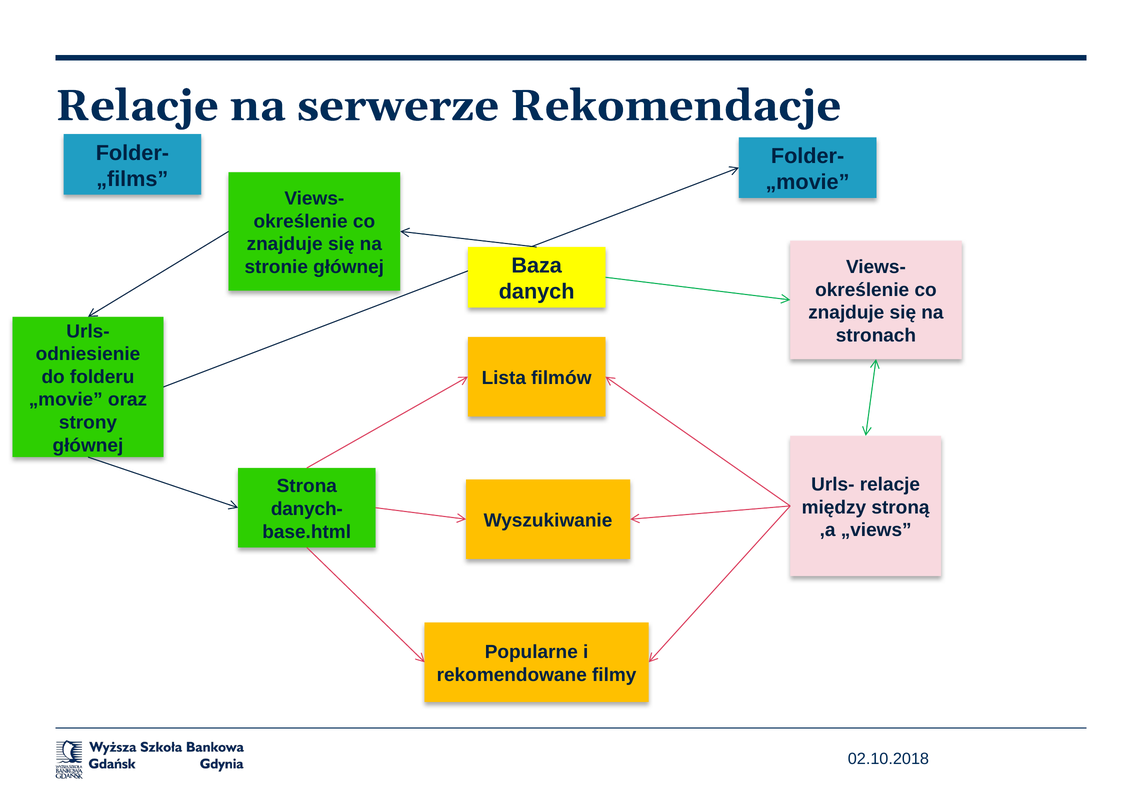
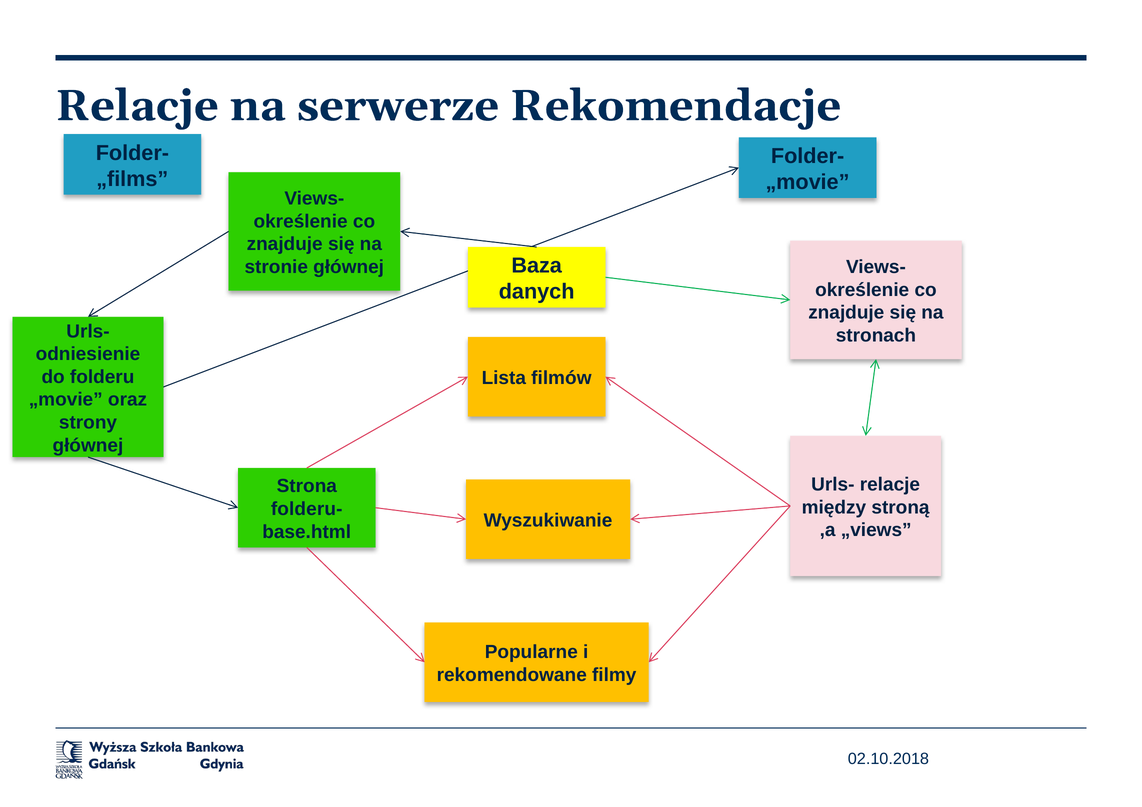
danych-: danych- -> folderu- (307, 509)
